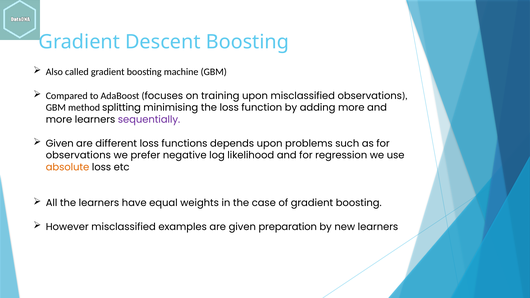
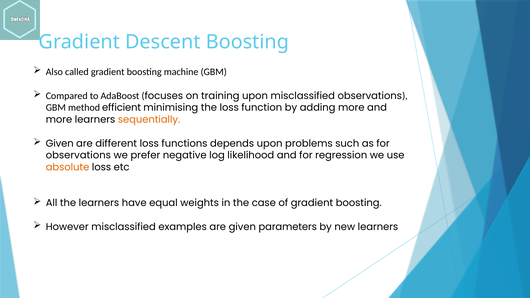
splitting: splitting -> efficient (122, 108)
sequentially colour: purple -> orange (149, 120)
preparation: preparation -> parameters (288, 227)
